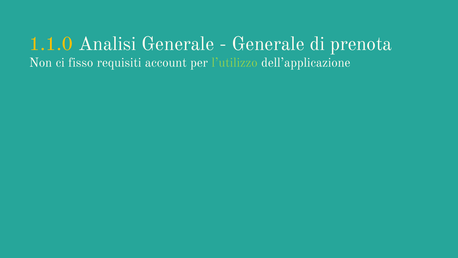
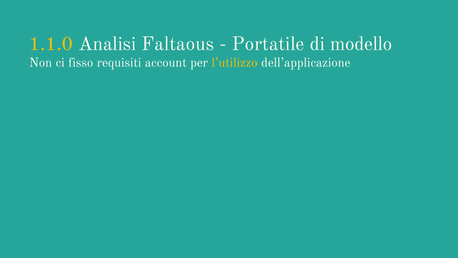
Analisi Generale: Generale -> Faltaous (178, 44)
Generale: Generale -> Portatile (268, 44)
prenota: prenota -> modello (361, 44)
l’utilizzo colour: light green -> yellow (235, 62)
